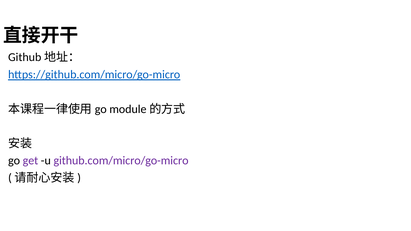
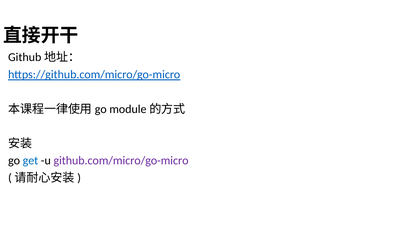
get colour: purple -> blue (30, 161)
